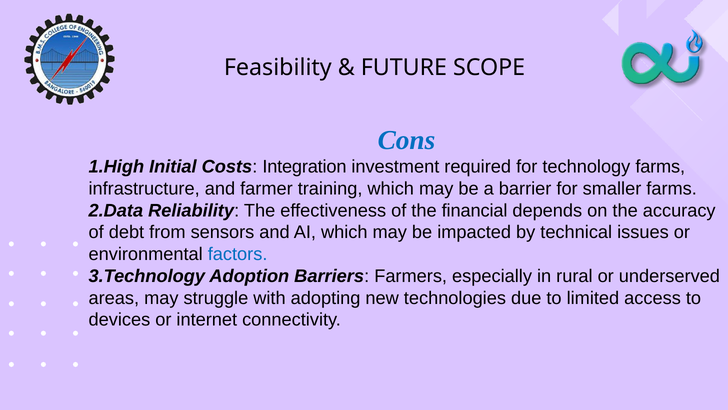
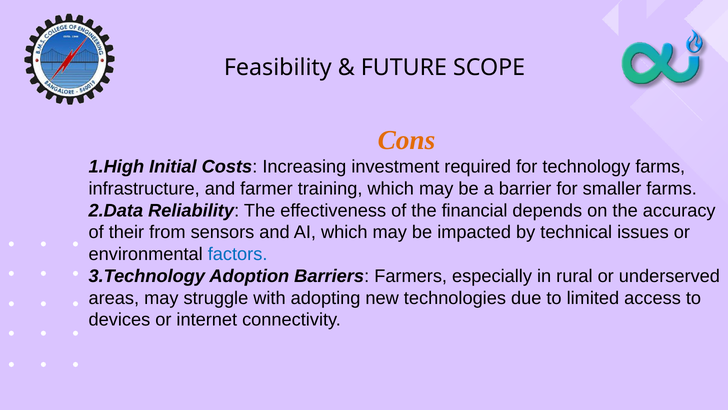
Cons colour: blue -> orange (406, 140)
Integration: Integration -> Increasing (304, 167)
debt: debt -> their (126, 232)
